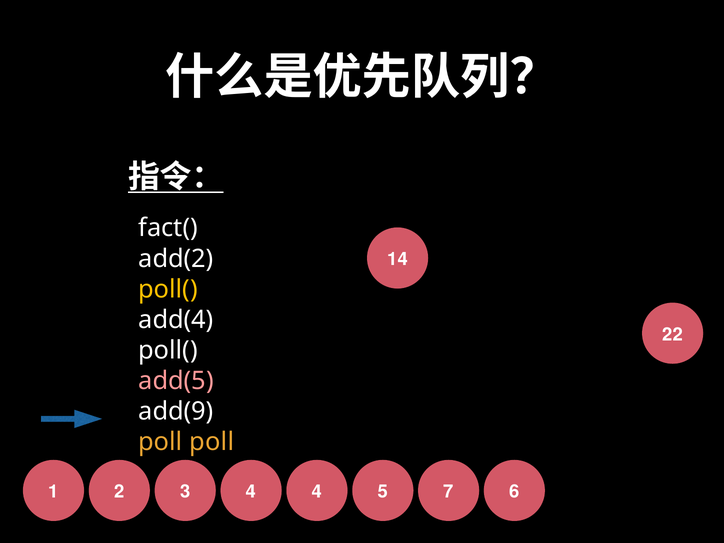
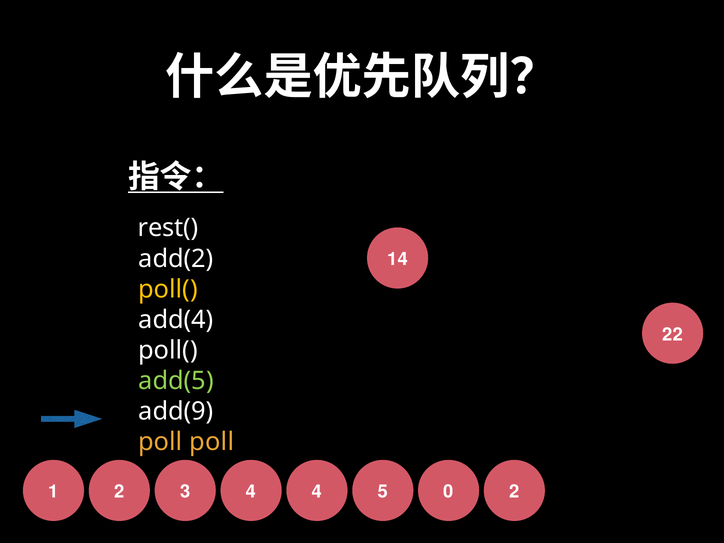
fact(: fact( -> rest( (168, 228)
add(5 colour: pink -> light green (176, 381)
7: 7 -> 0 (449, 492)
5 6: 6 -> 2 (514, 492)
